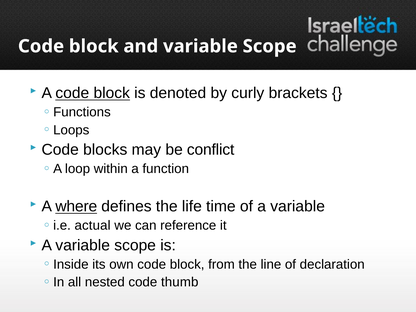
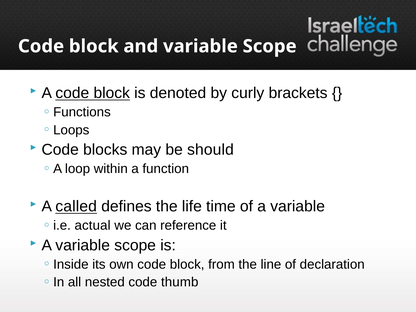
conflict: conflict -> should (210, 150)
where: where -> called (76, 206)
